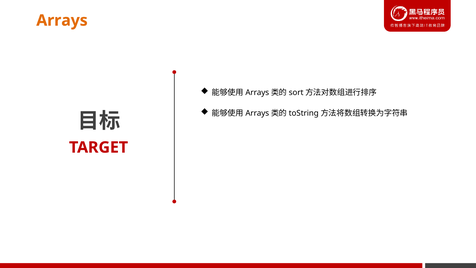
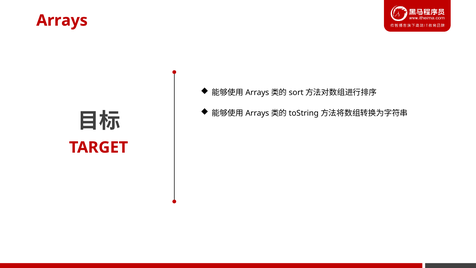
Arrays colour: orange -> red (62, 20)
